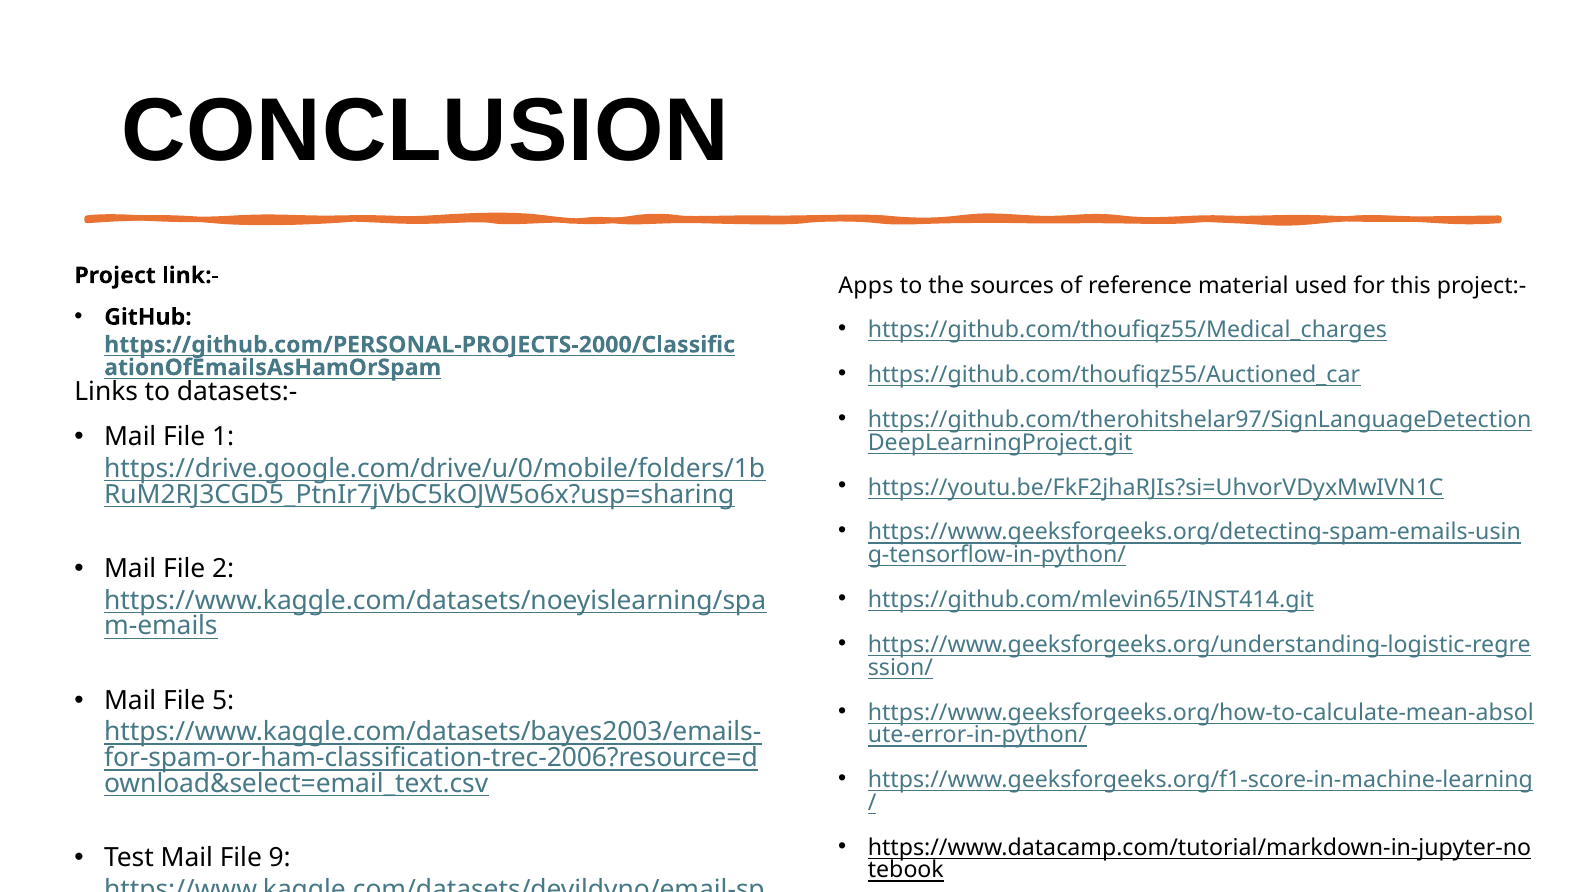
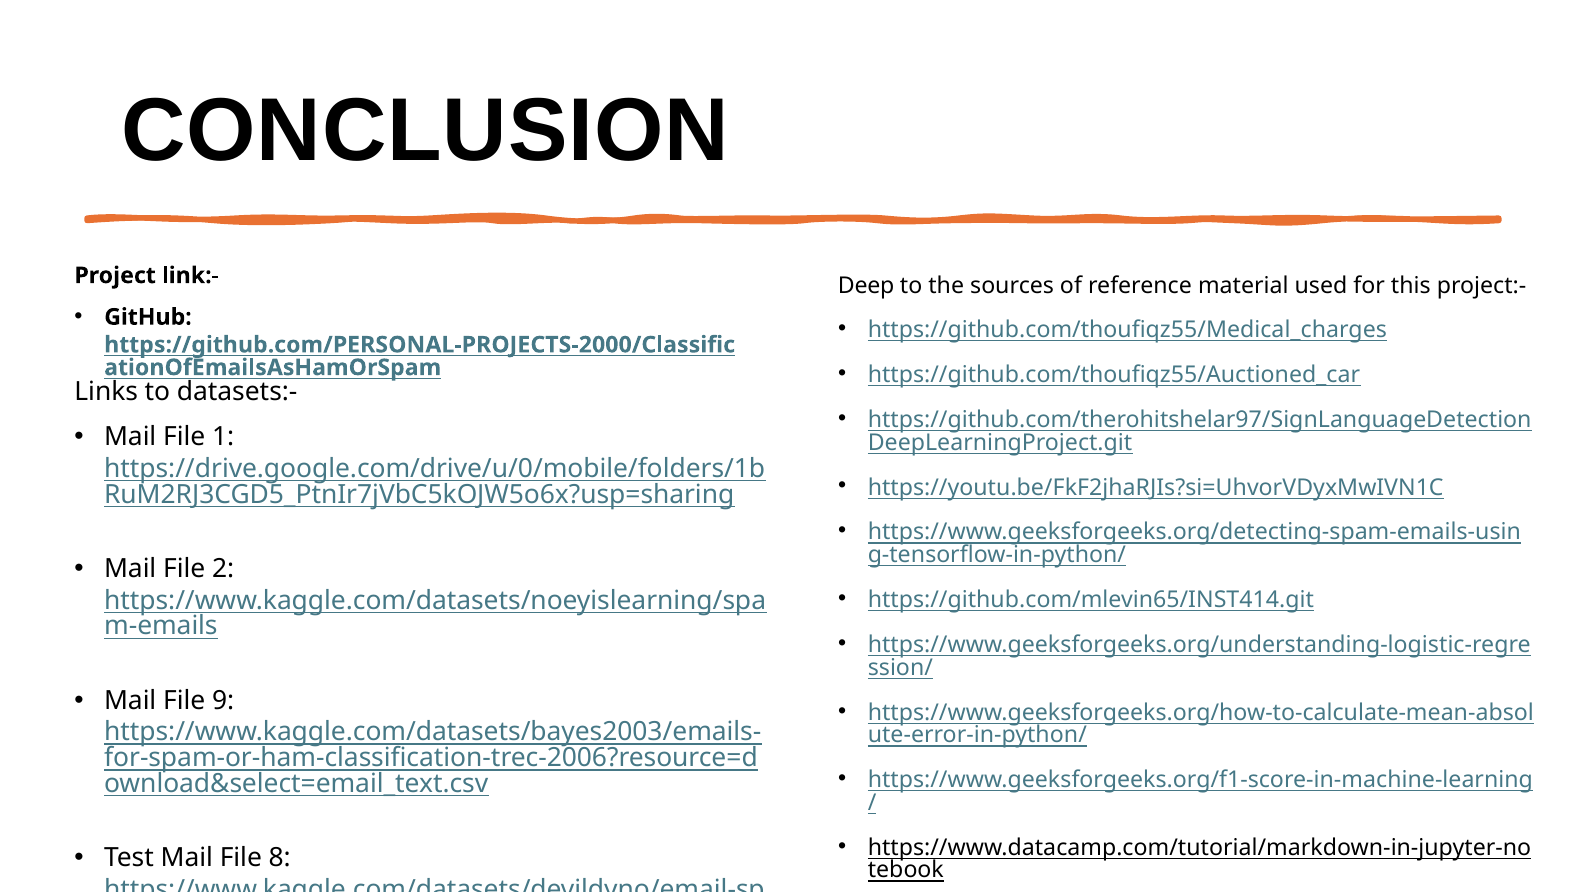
Apps: Apps -> Deep (866, 286)
5: 5 -> 9 (223, 701)
9: 9 -> 8 (280, 858)
